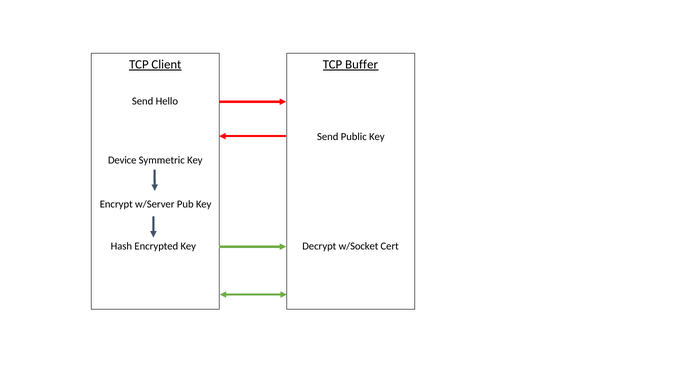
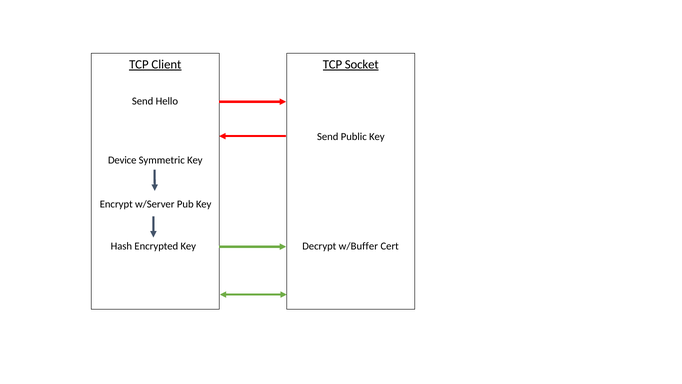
Buffer: Buffer -> Socket (362, 64)
w/Socket: w/Socket -> w/Buffer (358, 246)
